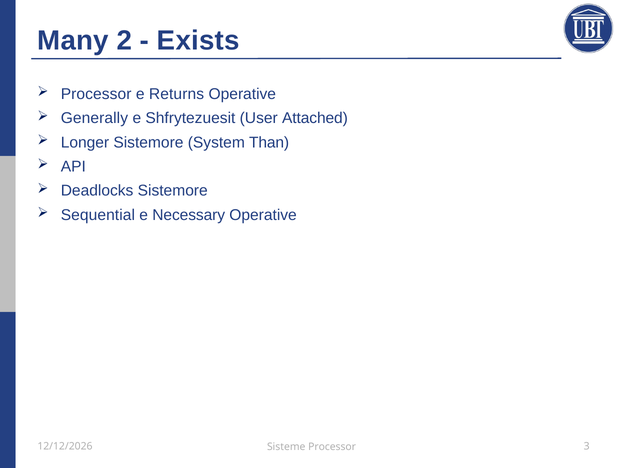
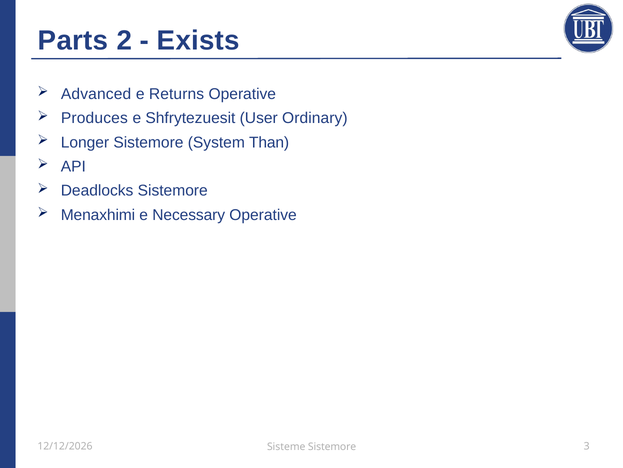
Many: Many -> Parts (73, 40)
Processor: Processor -> Advanced (96, 94)
Generally: Generally -> Produces (94, 118)
Attached: Attached -> Ordinary (315, 118)
Sequential: Sequential -> Menaxhimi (98, 215)
Sisteme Processor: Processor -> Sistemore (332, 446)
